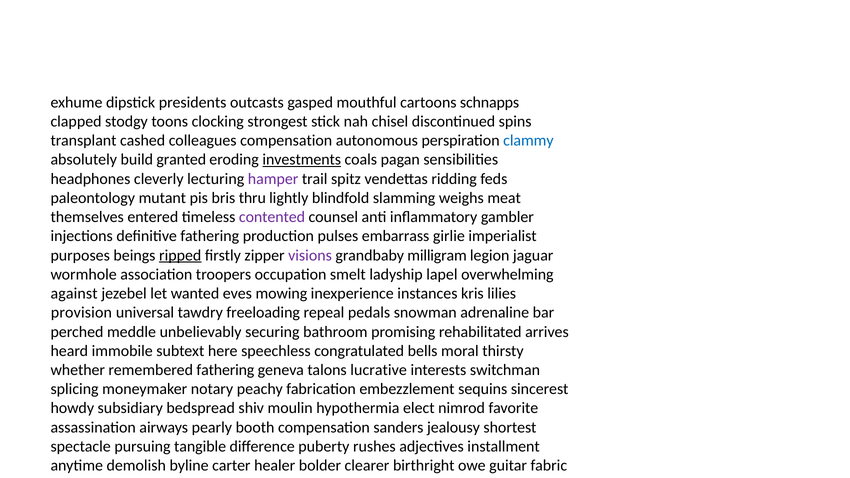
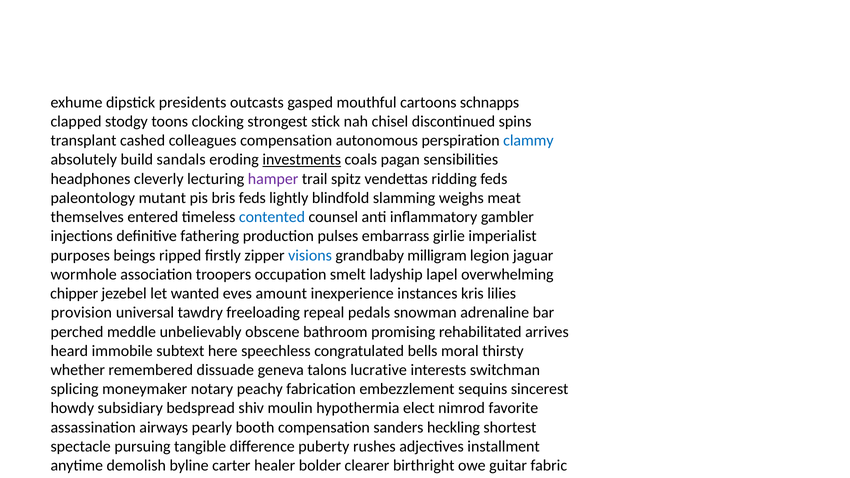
build granted: granted -> sandals (181, 160)
bris thru: thru -> feds (252, 198)
contented colour: purple -> blue (272, 217)
ripped underline: present -> none (180, 255)
visions colour: purple -> blue (310, 255)
against: against -> chipper (74, 294)
mowing: mowing -> amount (281, 294)
unbelievably securing: securing -> obscene (272, 332)
remembered fathering: fathering -> dissuade (225, 370)
sanders jealousy: jealousy -> heckling (453, 427)
